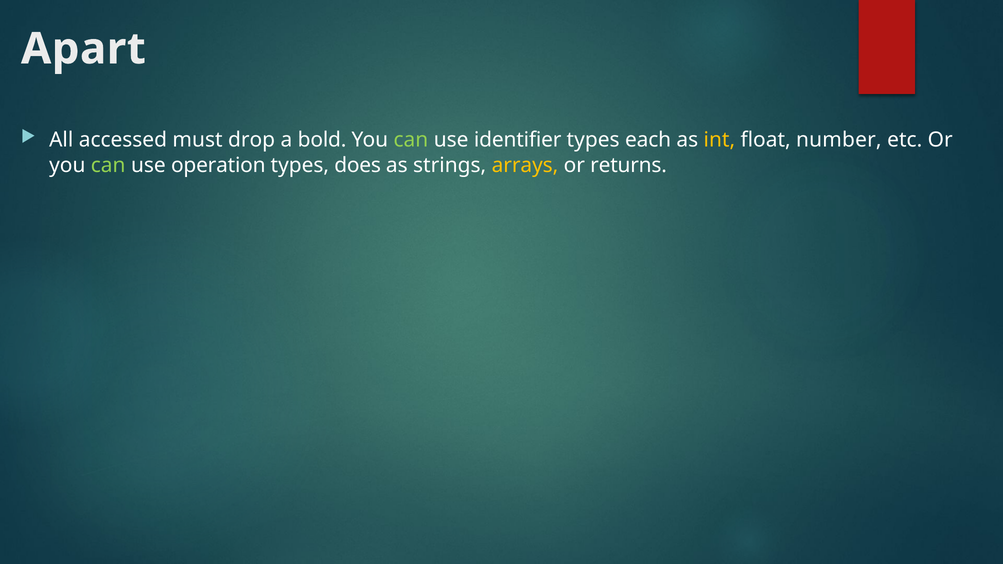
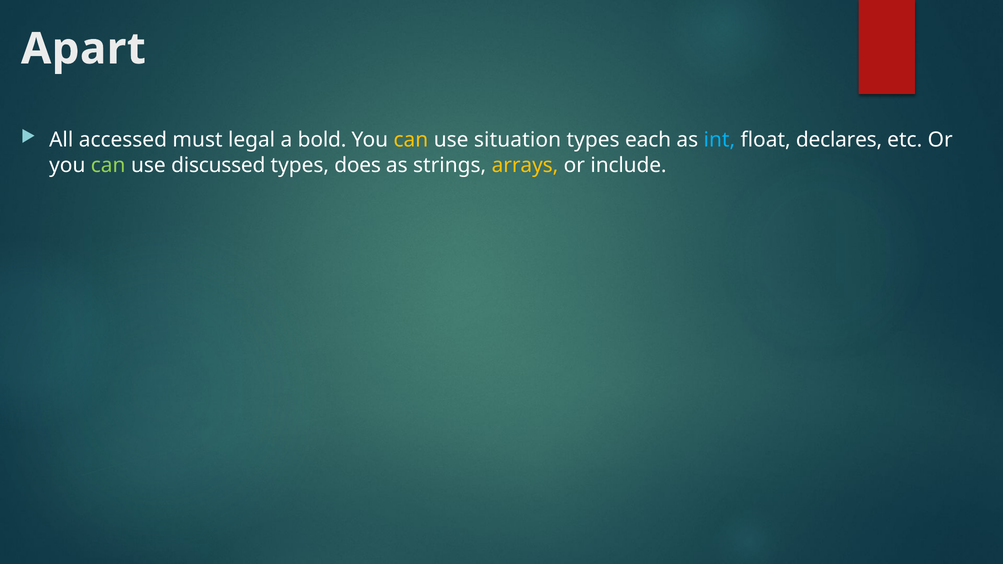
drop: drop -> legal (252, 140)
can colour: light green -> yellow (411, 140)
identifier: identifier -> situation (518, 140)
int colour: yellow -> light blue (719, 140)
number: number -> declares (839, 140)
operation: operation -> discussed (218, 165)
returns: returns -> include (629, 165)
